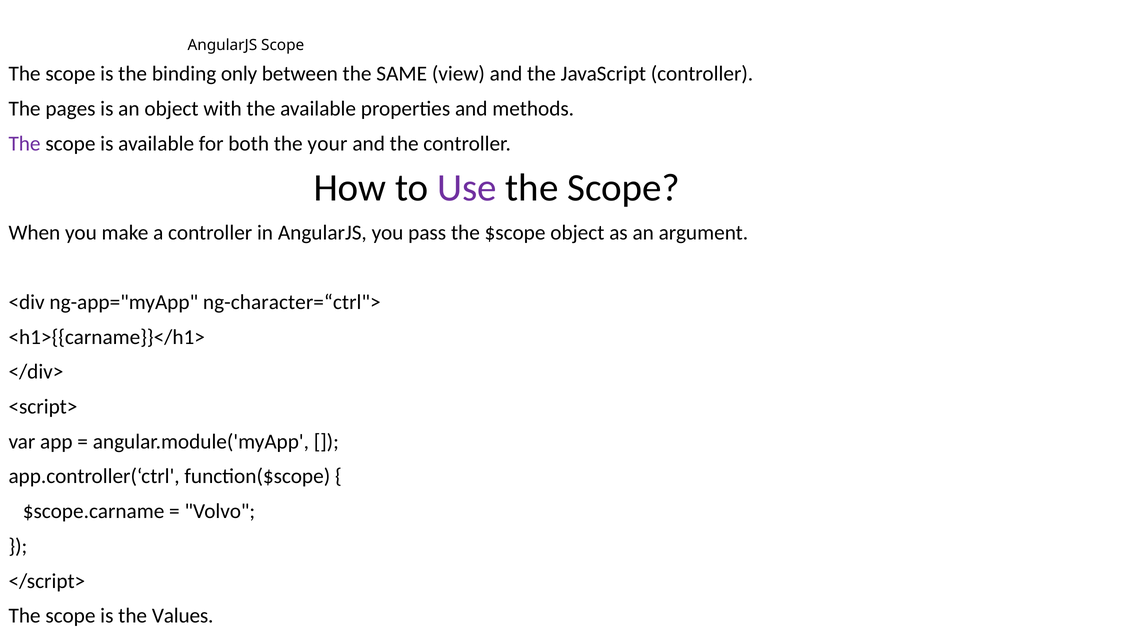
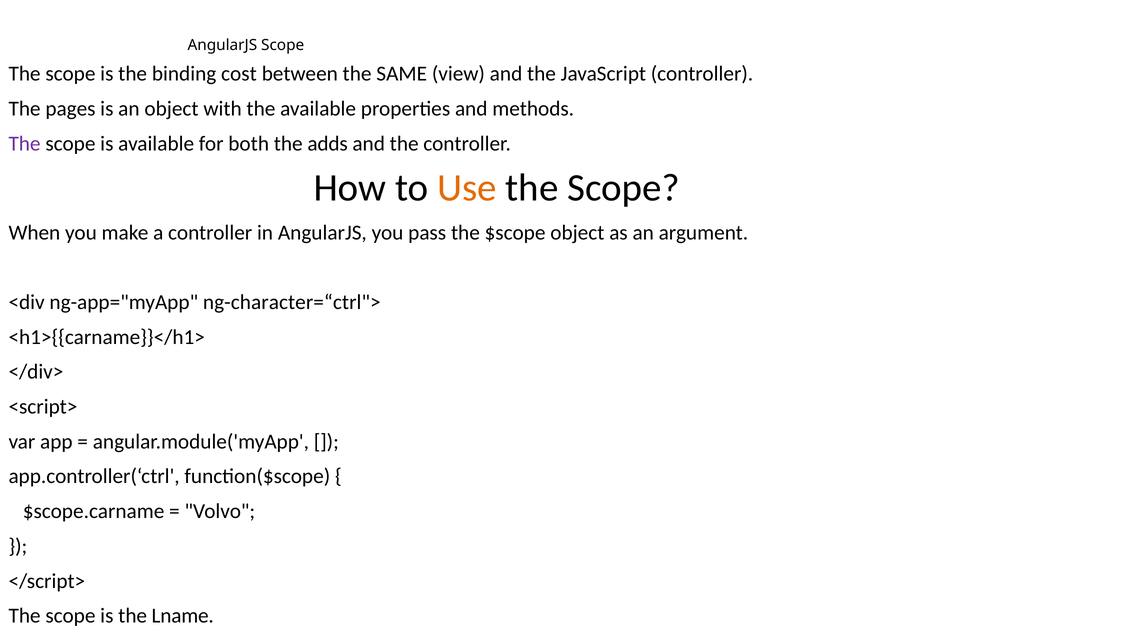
only: only -> cost (239, 74)
your: your -> adds (328, 144)
Use colour: purple -> orange (467, 188)
Values: Values -> Lname (183, 615)
